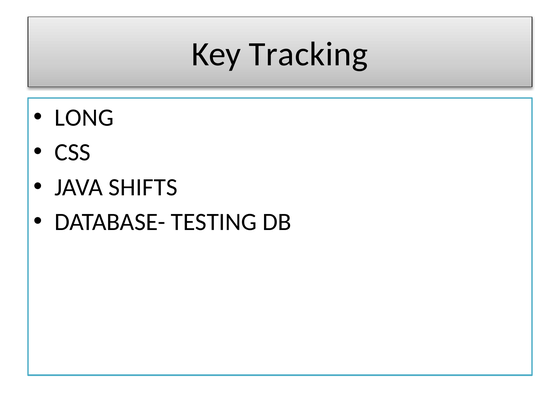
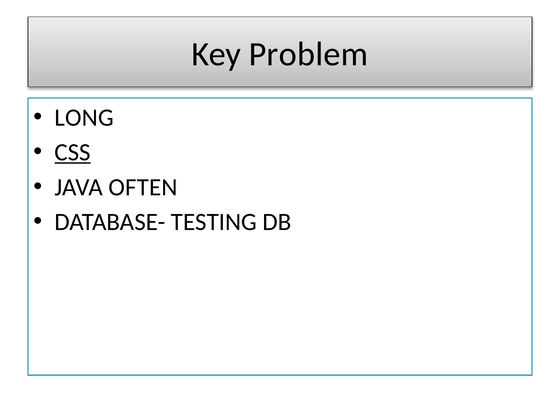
Tracking: Tracking -> Problem (308, 54)
CSS underline: none -> present (73, 152)
SHIFTS: SHIFTS -> OFTEN (143, 187)
